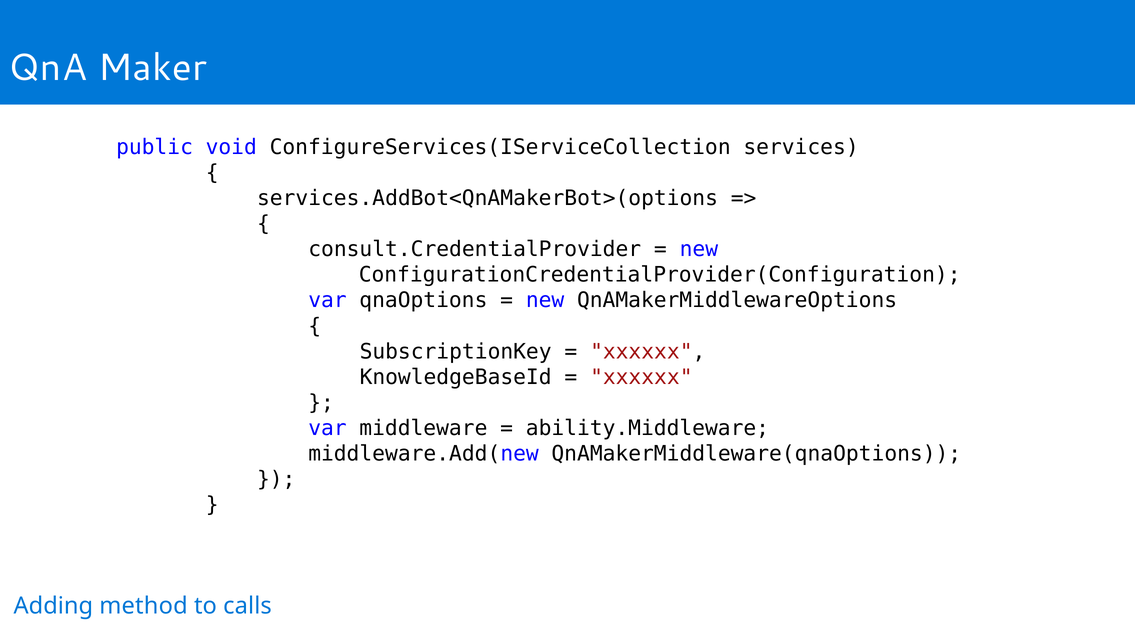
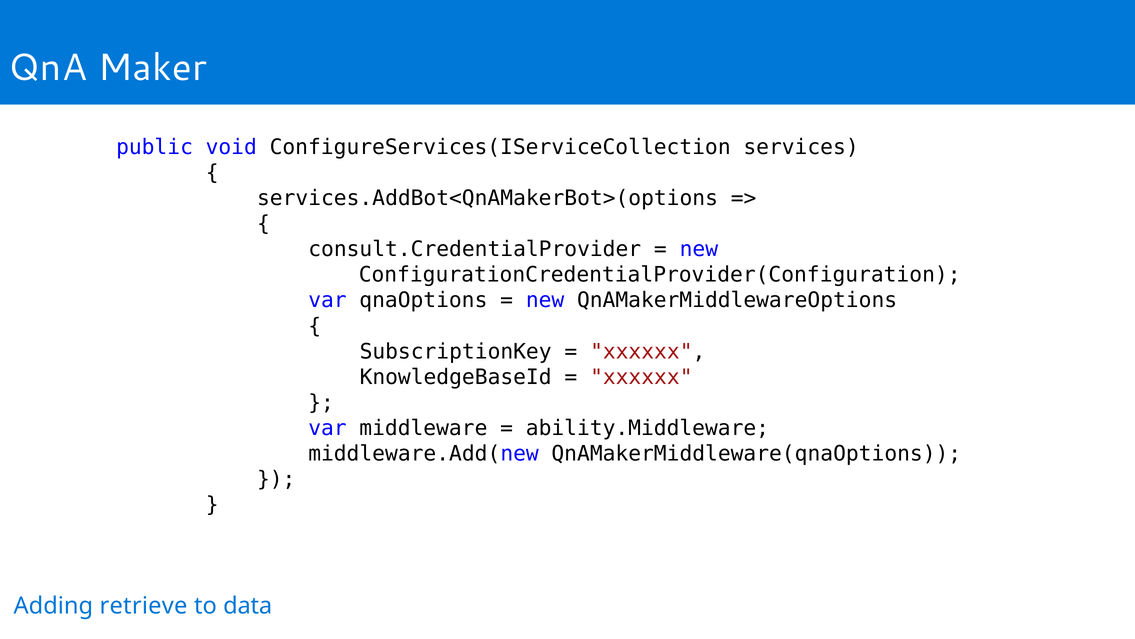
method: method -> retrieve (143, 606)
calls: calls -> data (248, 606)
